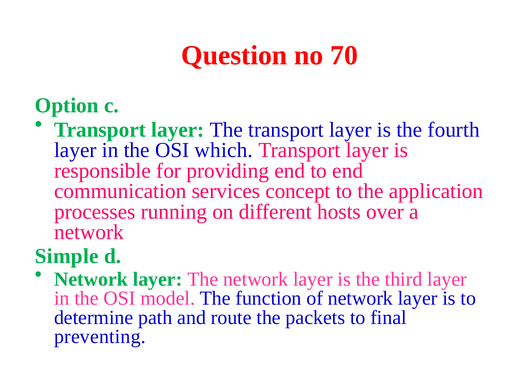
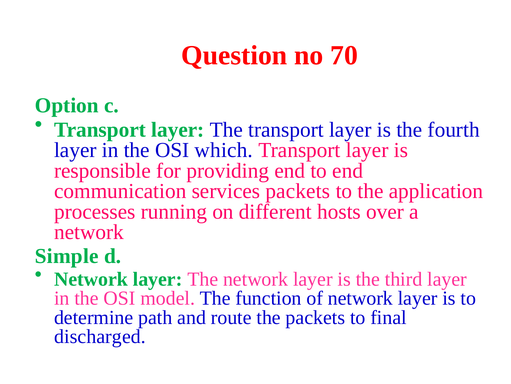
services concept: concept -> packets (298, 191)
preventing: preventing -> discharged (100, 336)
